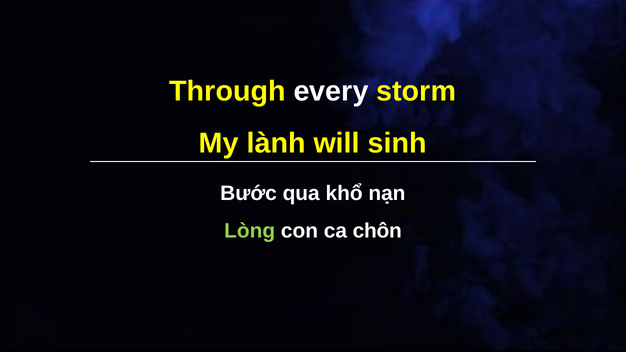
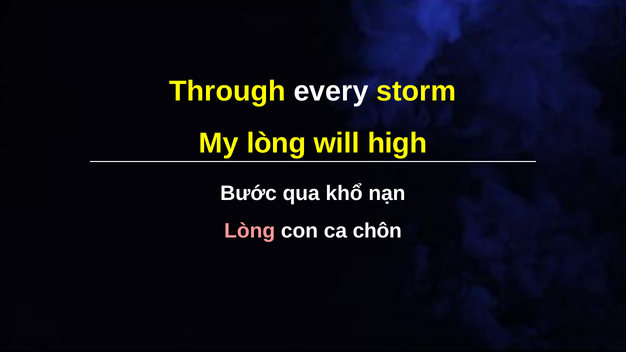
My lành: lành -> lòng (276, 143)
sinh: sinh -> high (397, 143)
Lòng colour: light green -> pink (250, 231)
